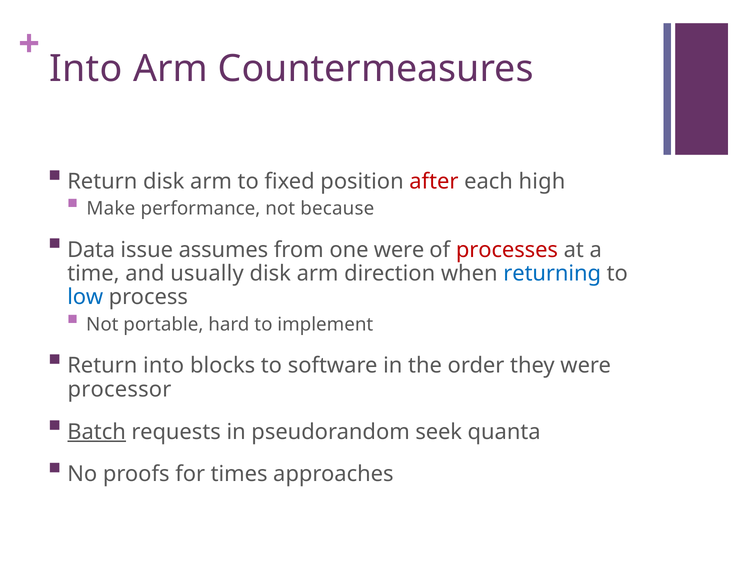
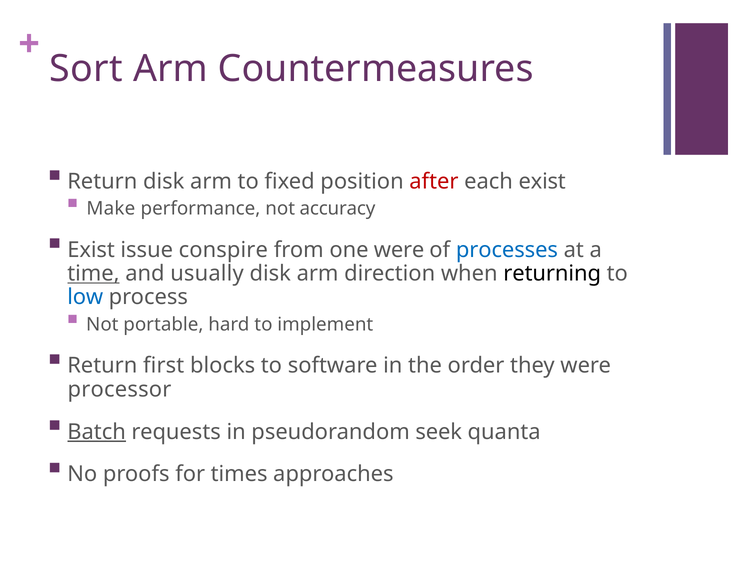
Into: Into -> Sort (86, 69)
each high: high -> exist (542, 181)
because: because -> accuracy (337, 209)
Data: Data -> Exist (91, 250)
assumes: assumes -> conspire (223, 250)
processes colour: red -> blue (507, 250)
time underline: none -> present (93, 273)
returning colour: blue -> black (552, 273)
Return into: into -> first (164, 366)
